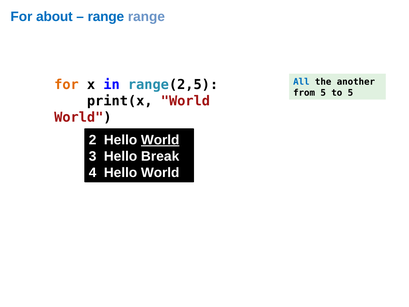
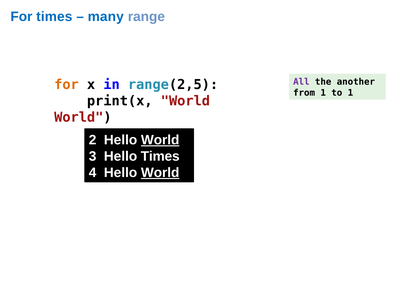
For about: about -> times (54, 17)
range: range -> many (106, 17)
All colour: blue -> purple (301, 82)
from 5: 5 -> 1 (323, 93)
to 5: 5 -> 1 (350, 93)
Hello Break: Break -> Times (160, 156)
World underline: none -> present (160, 173)
